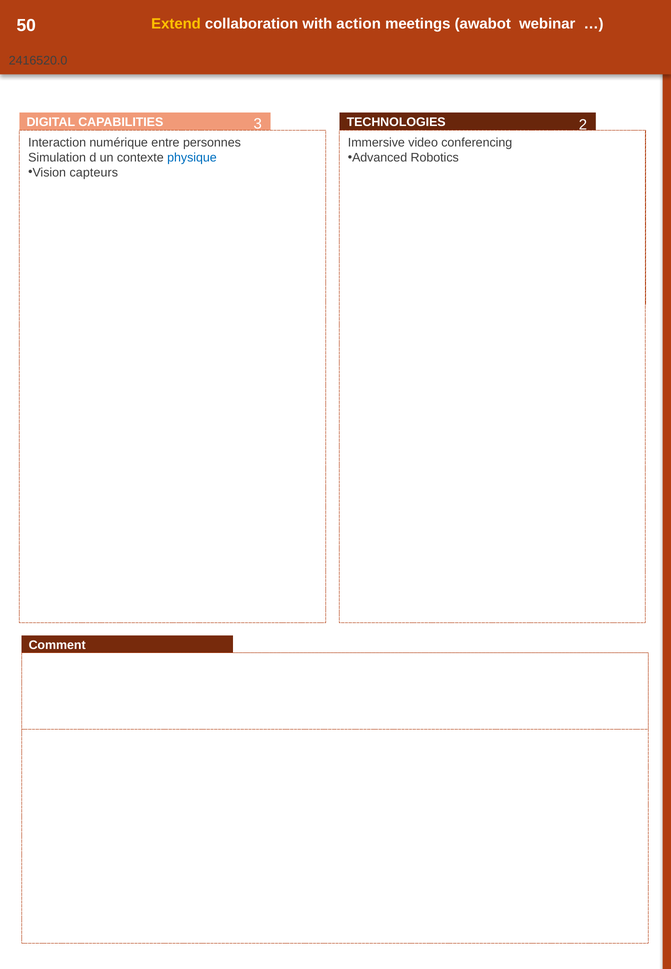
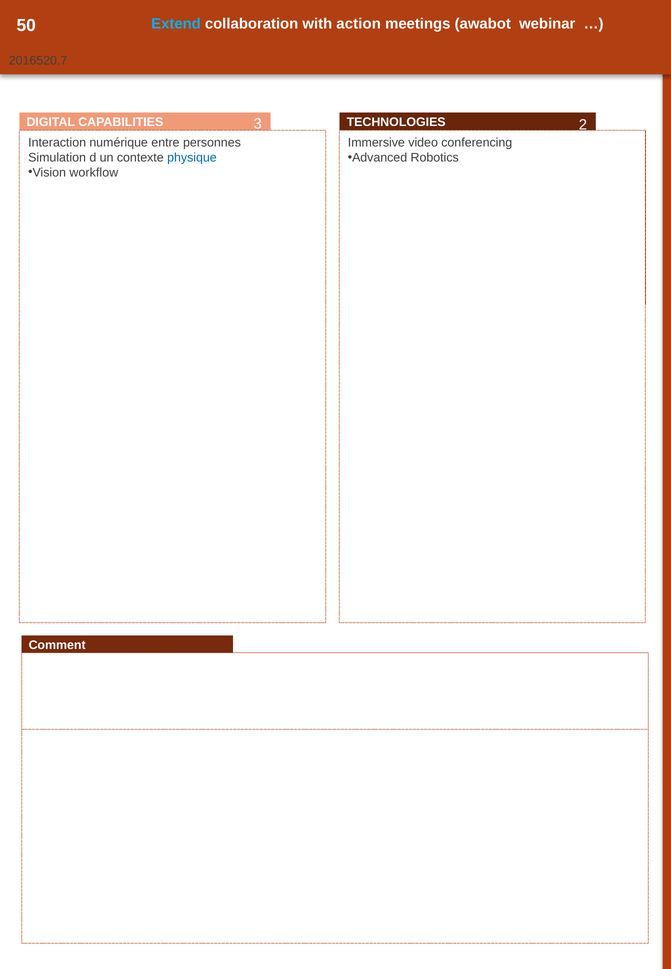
Extend colour: yellow -> light blue (176, 24)
2416520.0: 2416520.0 -> 2016520.7 (38, 60)
capteurs: capteurs -> workflow (94, 173)
